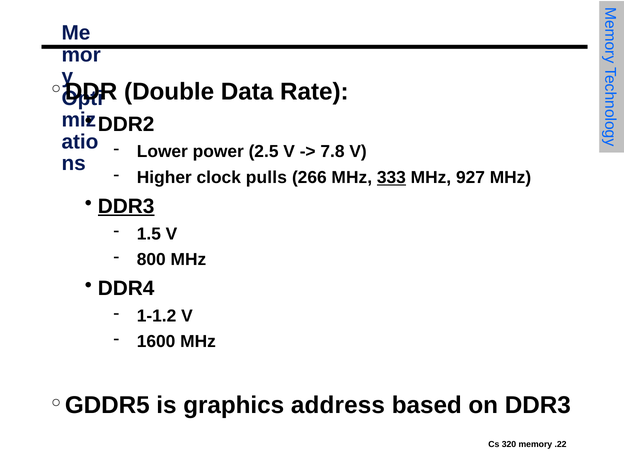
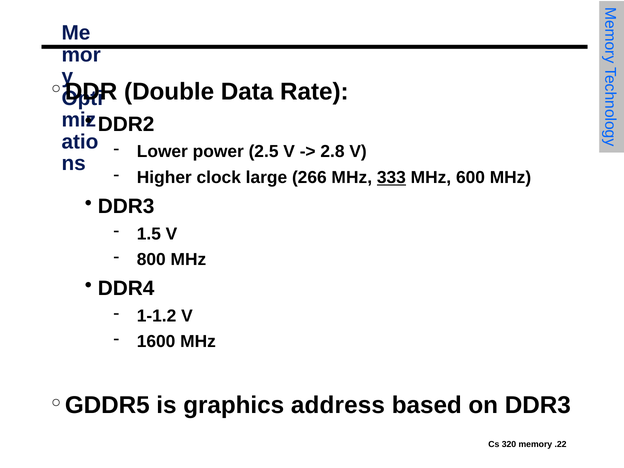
7.8: 7.8 -> 2.8 (333, 152)
pulls: pulls -> large (266, 177)
927: 927 -> 600 (470, 177)
DDR3 underline: present -> none (126, 206)
